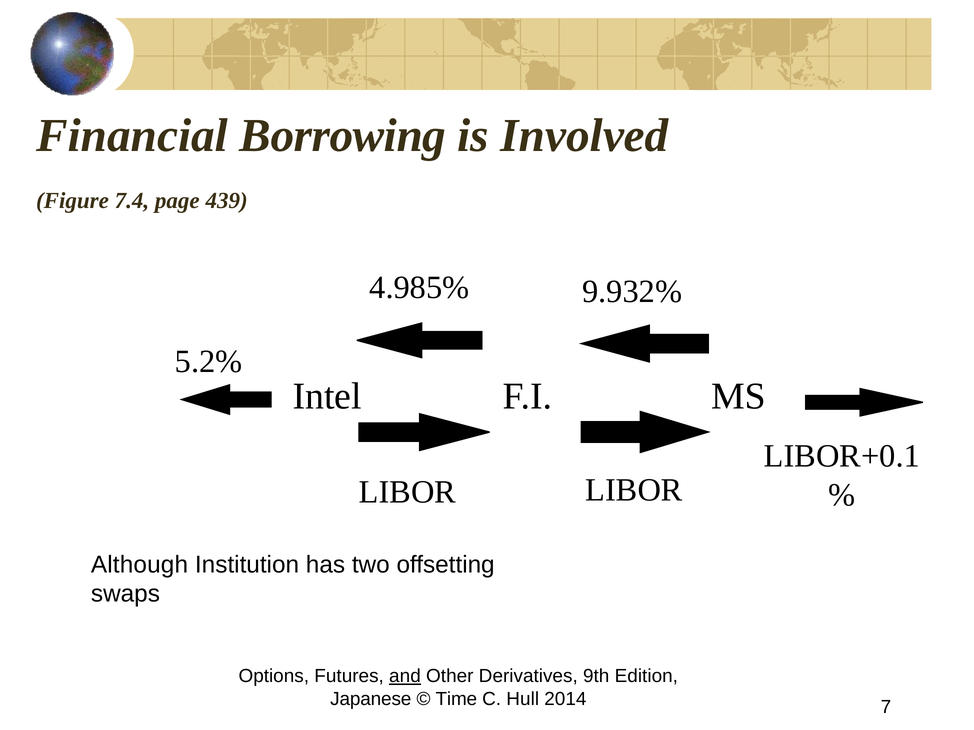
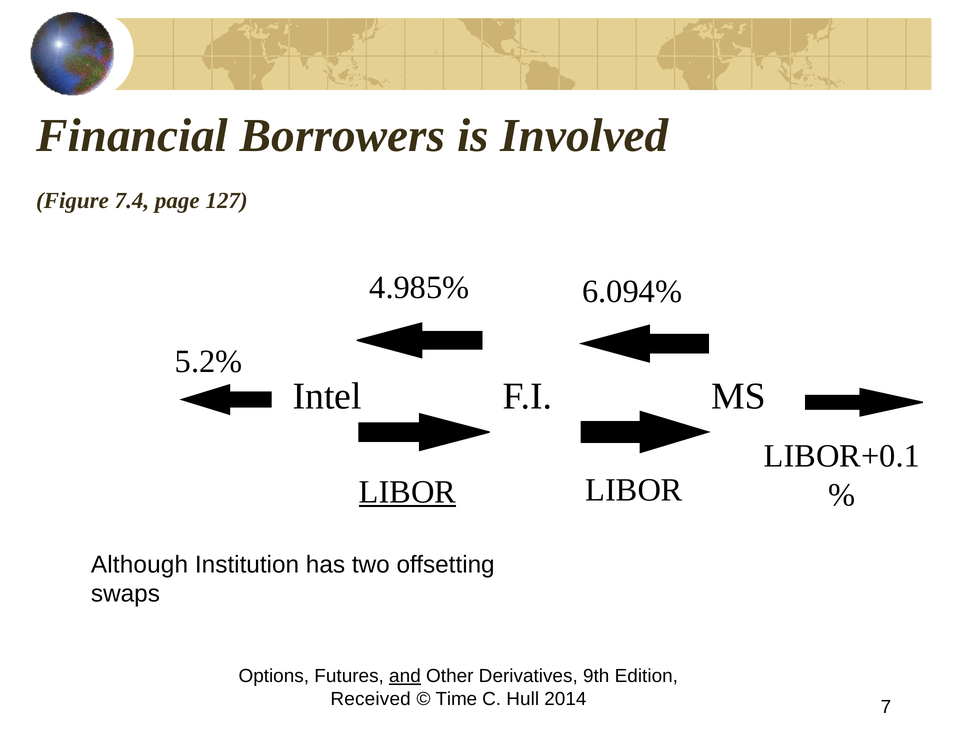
Borrowing: Borrowing -> Borrowers (343, 136)
439: 439 -> 127 (227, 201)
9.932%: 9.932% -> 6.094% (632, 292)
LIBOR underline: none -> present (407, 492)
Japanese: Japanese -> Received (371, 699)
